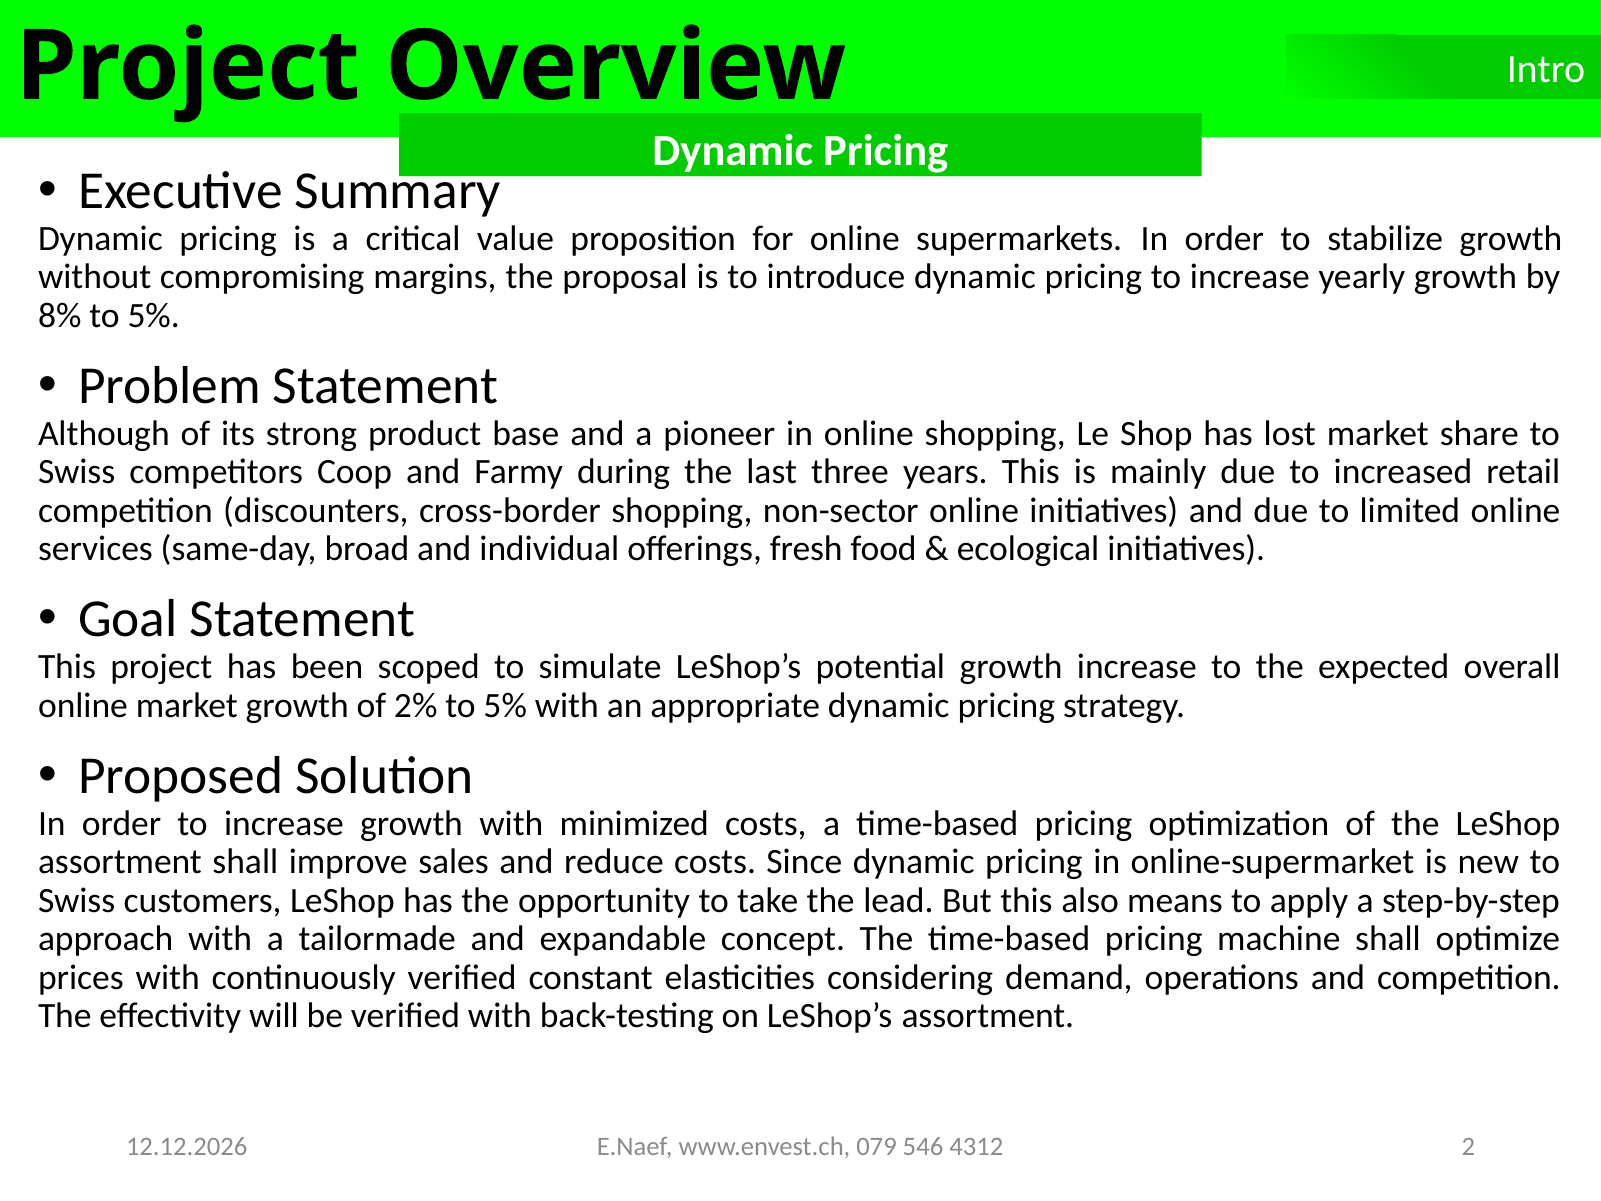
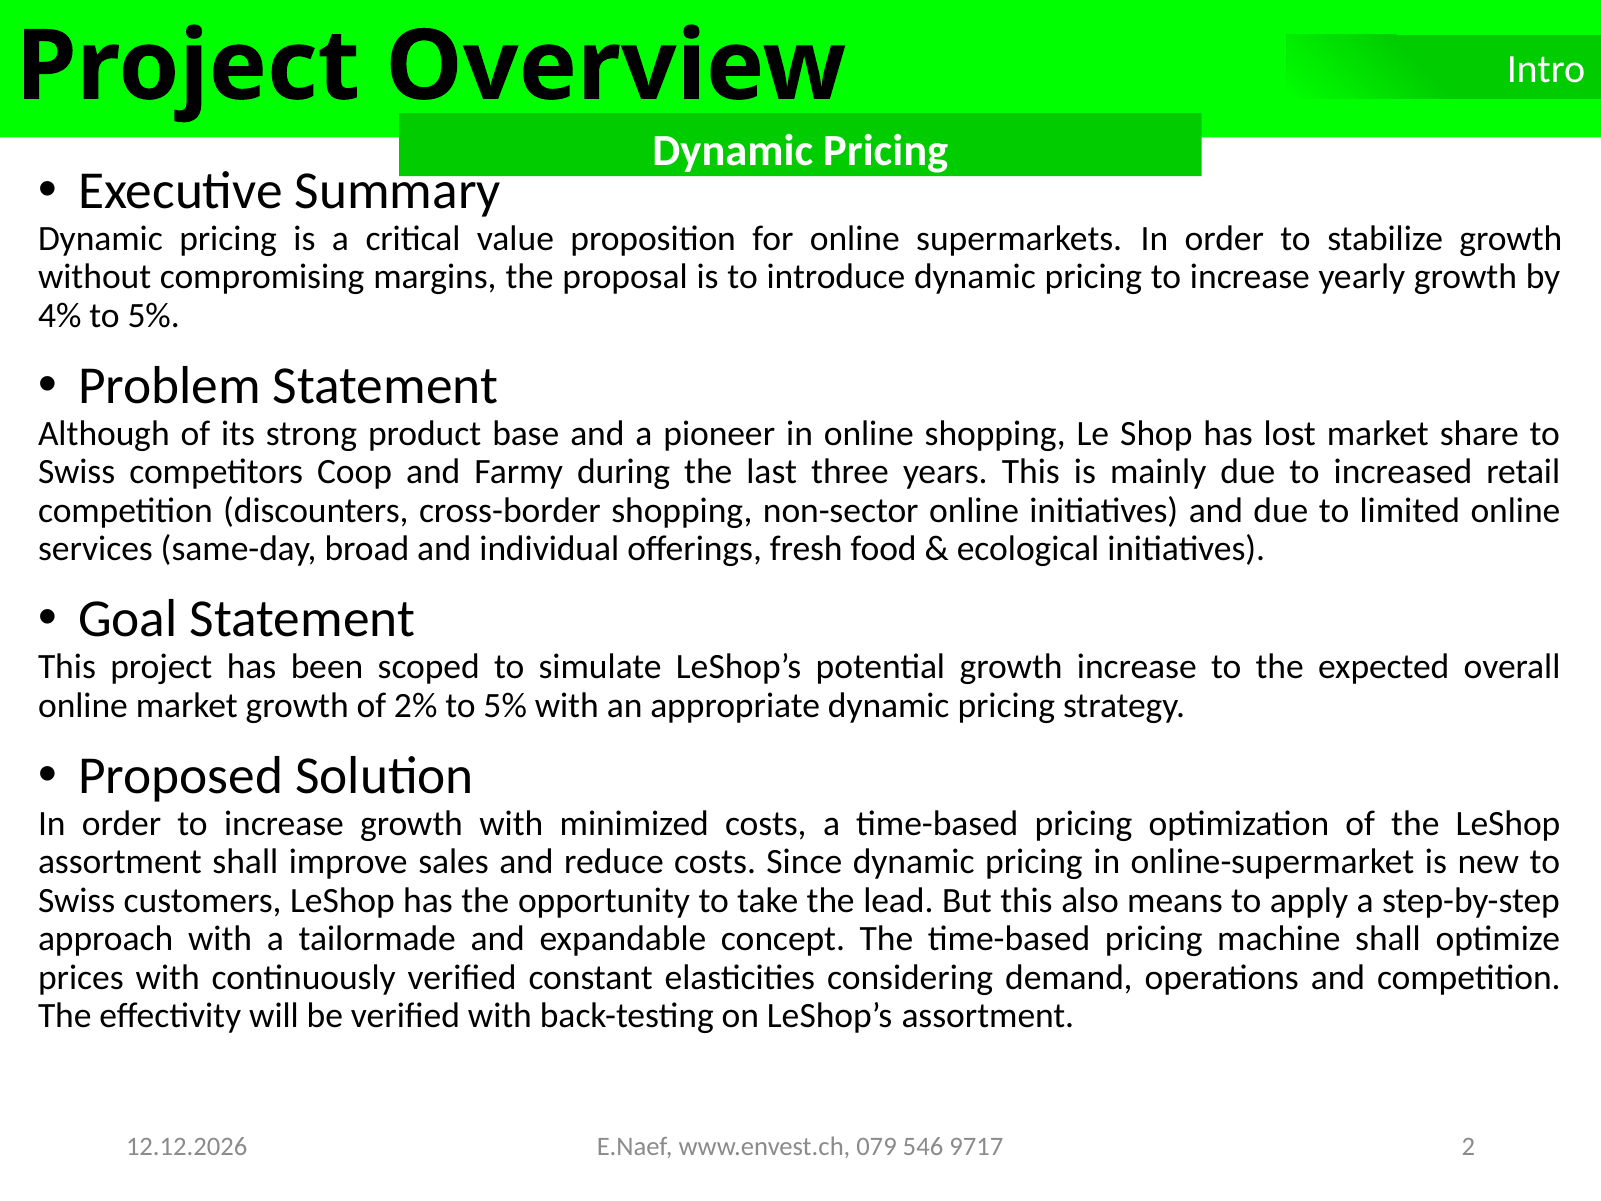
8%: 8% -> 4% (60, 315)
4312: 4312 -> 9717 (976, 1146)
